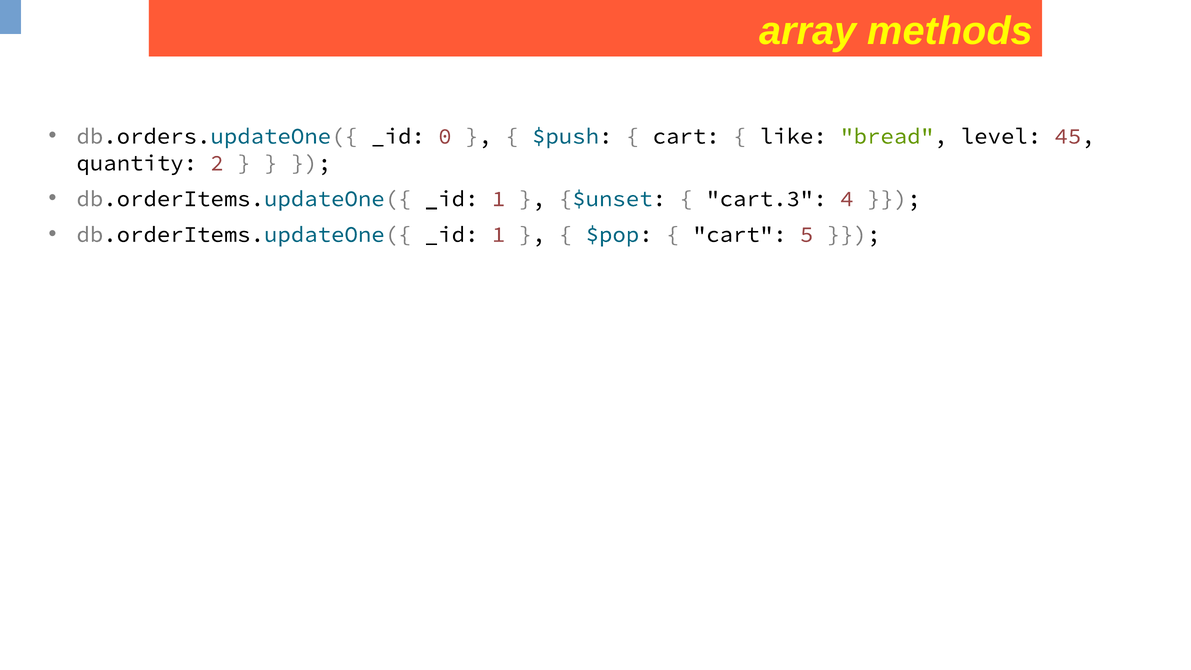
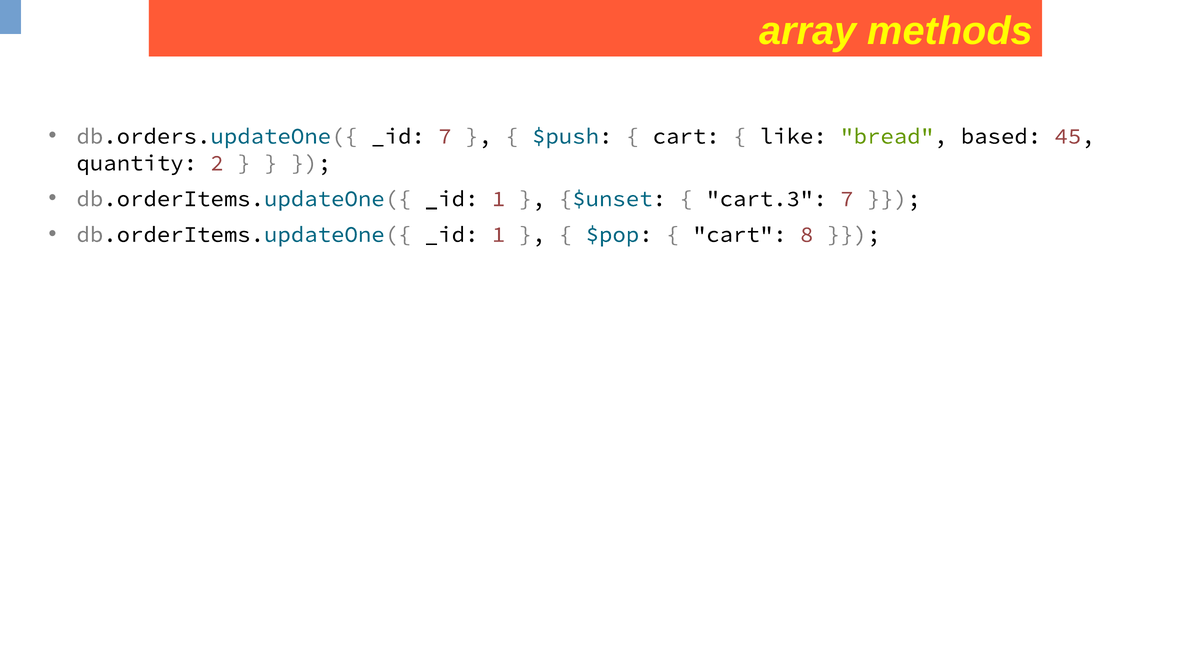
_id 0: 0 -> 7 (445, 136)
level: level -> based (1001, 136)
cart.3 4: 4 -> 7 (847, 199)
5: 5 -> 8 (807, 234)
